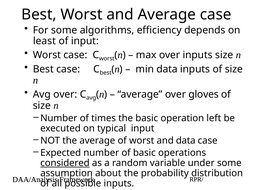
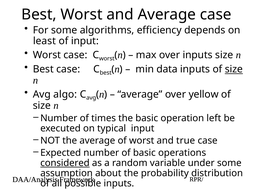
size underline: none -> present (234, 69)
Avg over: over -> algo (65, 94)
gloves: gloves -> yellow (204, 94)
and data: data -> true (186, 140)
